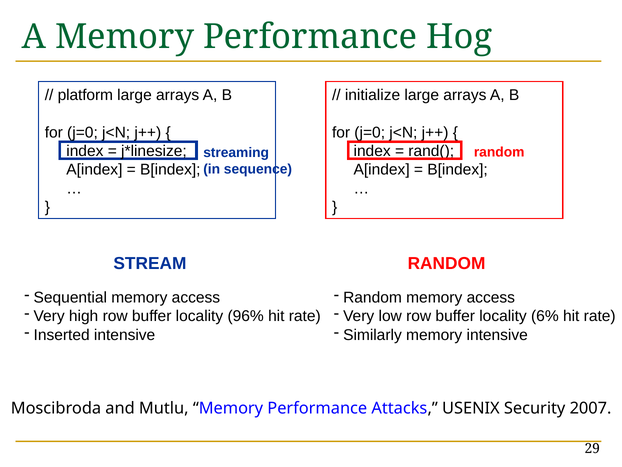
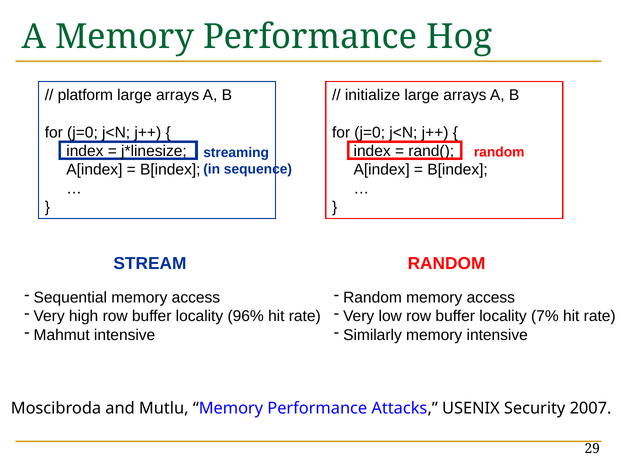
6%: 6% -> 7% (545, 316)
Inserted: Inserted -> Mahmut (62, 335)
